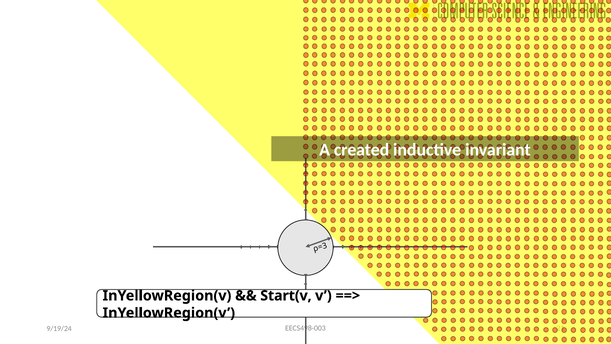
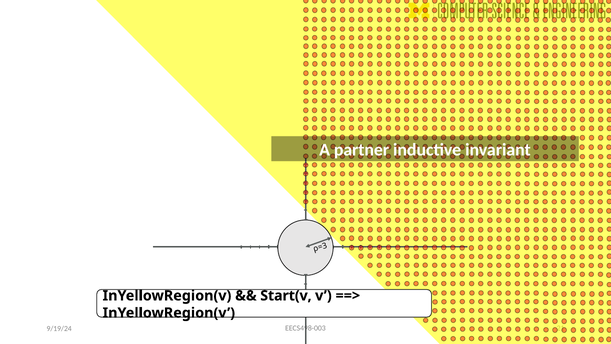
created: created -> partner (362, 150)
